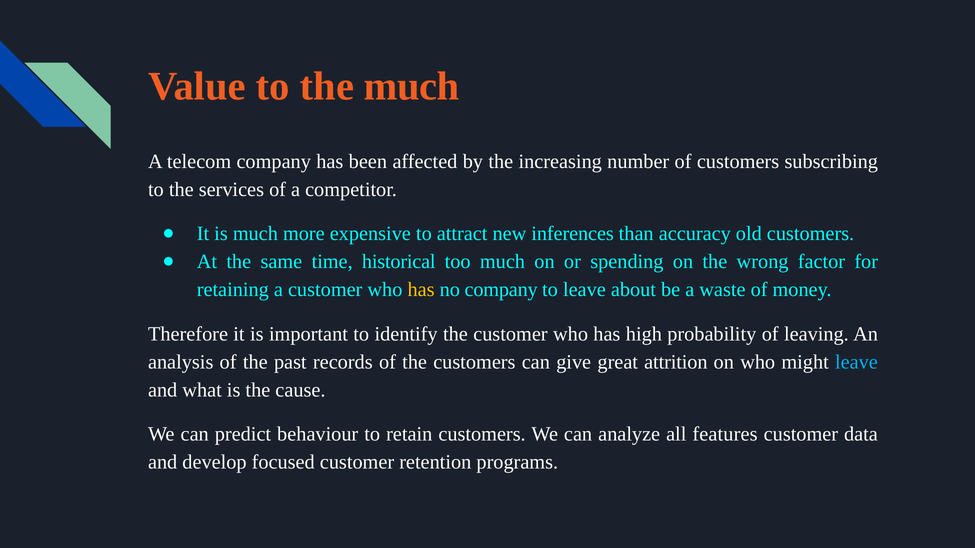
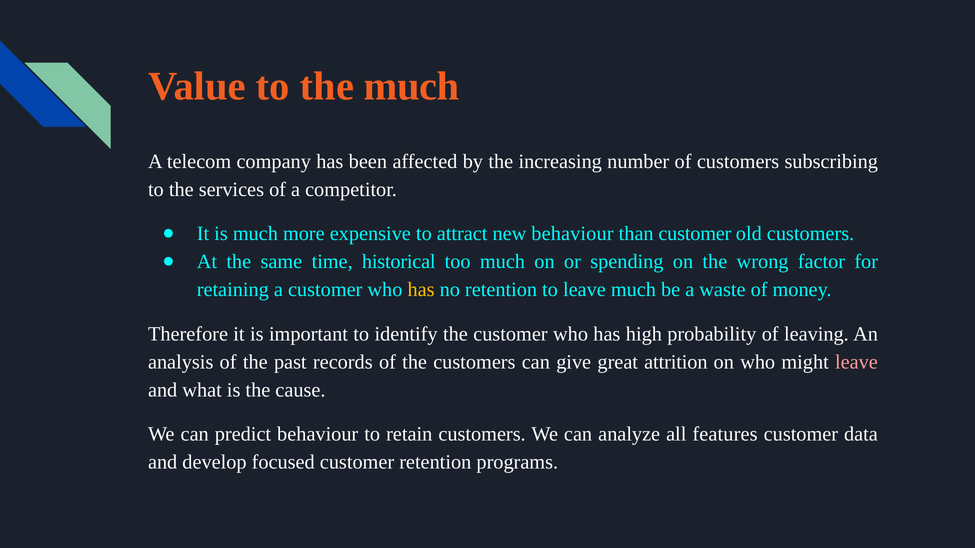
new inferences: inferences -> behaviour (572, 234)
than accuracy: accuracy -> customer (695, 234)
no company: company -> retention (501, 290)
leave about: about -> much (633, 290)
leave colour: light blue -> pink (856, 362)
